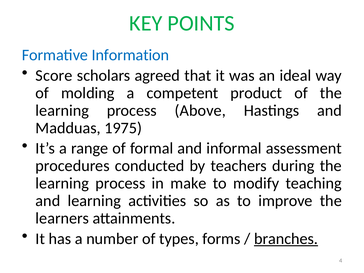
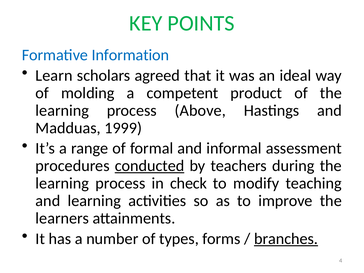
Score: Score -> Learn (54, 76)
1975: 1975 -> 1999 (123, 128)
conducted underline: none -> present (150, 166)
make: make -> check (189, 183)
